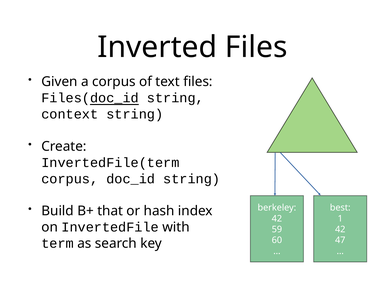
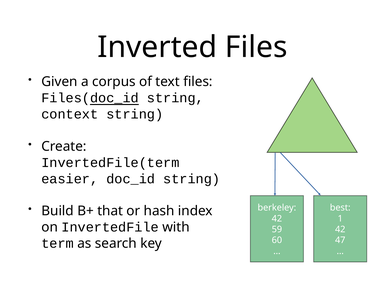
corpus: corpus -> easier (70, 179)
